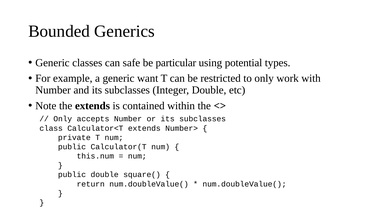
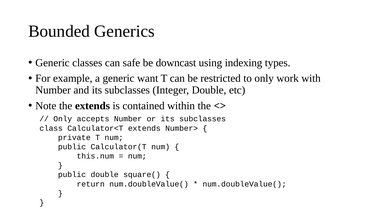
particular: particular -> downcast (176, 63)
potential: potential -> indexing (244, 63)
